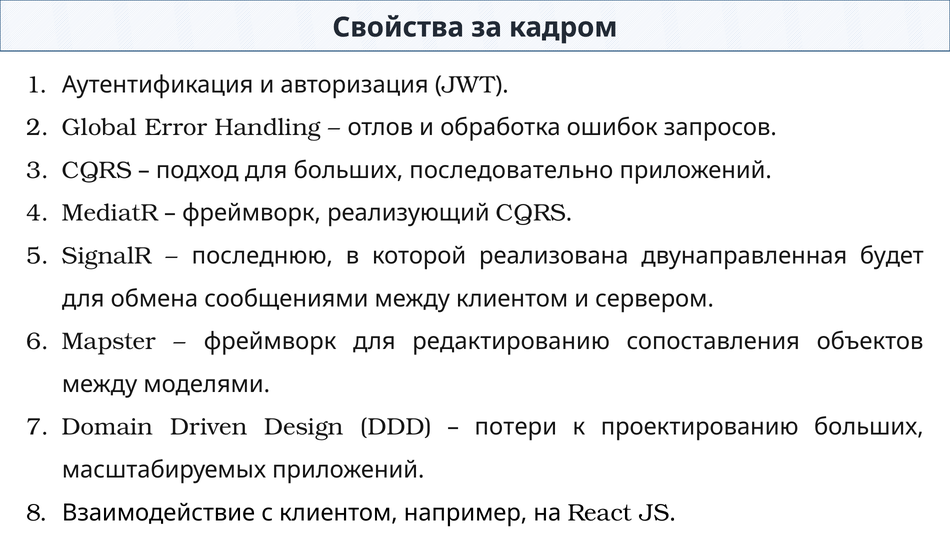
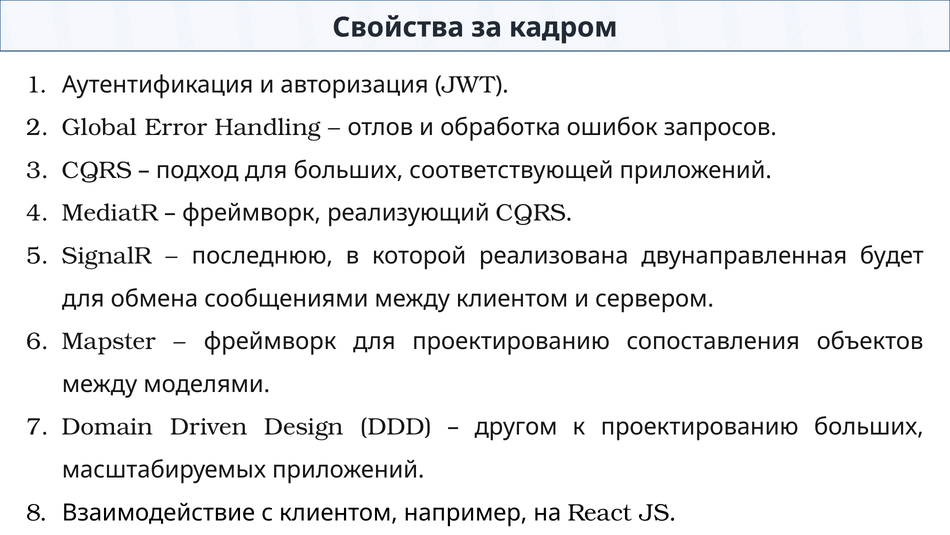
последовательно: последовательно -> соответствующей (511, 170)
для редактированию: редактированию -> проектированию (511, 341)
потери: потери -> другом (516, 427)
